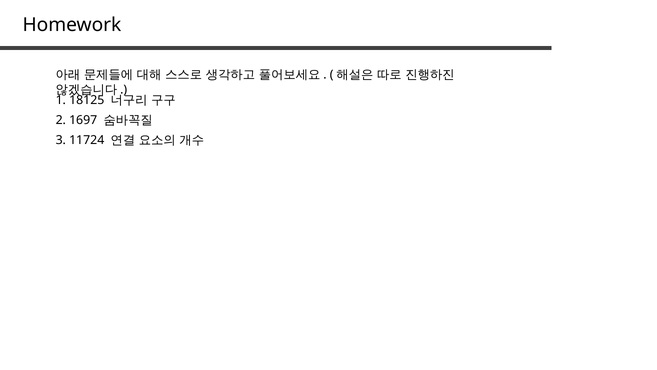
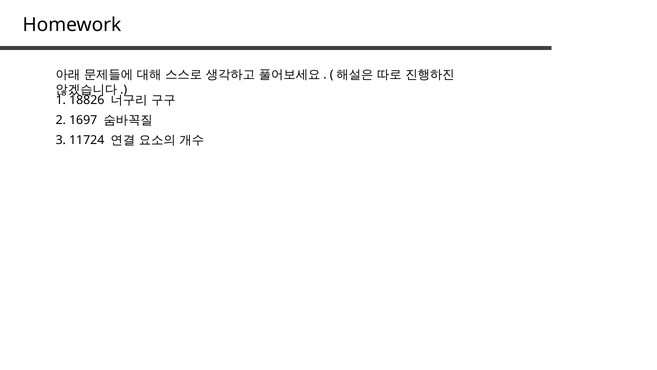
18125: 18125 -> 18826 (87, 100)
